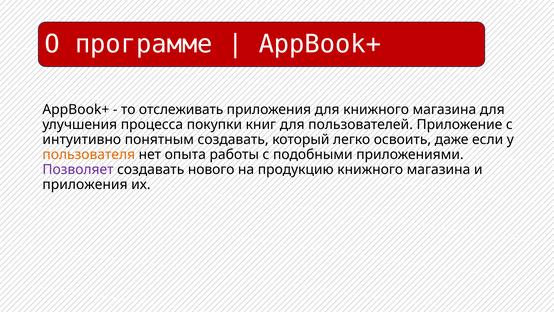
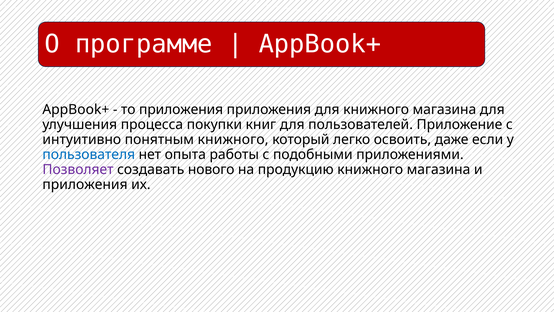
то отслеживать: отслеживать -> приложения (181, 110)
понятным создавать: создавать -> книжного (233, 139)
пользователя colour: orange -> blue (89, 154)
